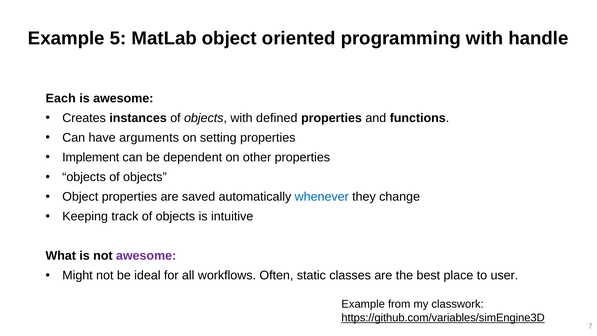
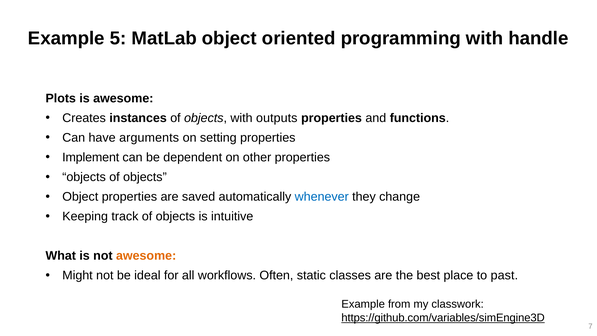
Each: Each -> Plots (61, 98)
defined: defined -> outputs (277, 118)
awesome colour: purple -> orange (146, 256)
user: user -> past (504, 275)
